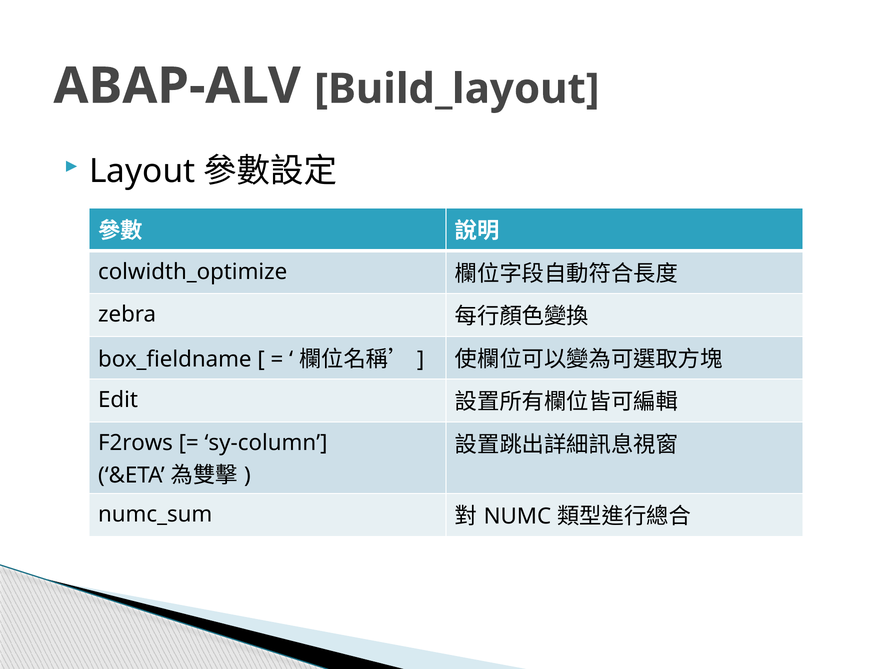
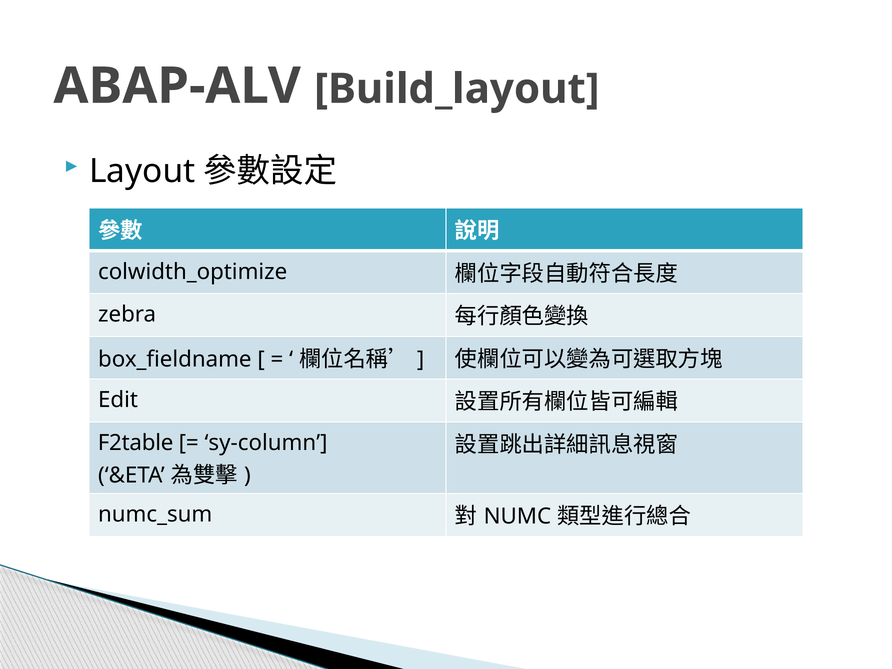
F2rows: F2rows -> F2table (136, 443)
